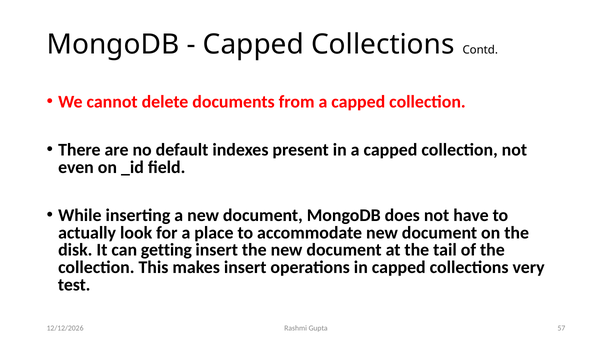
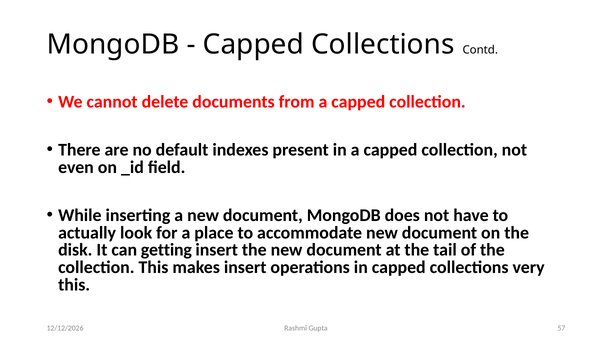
test: test -> this (74, 285)
